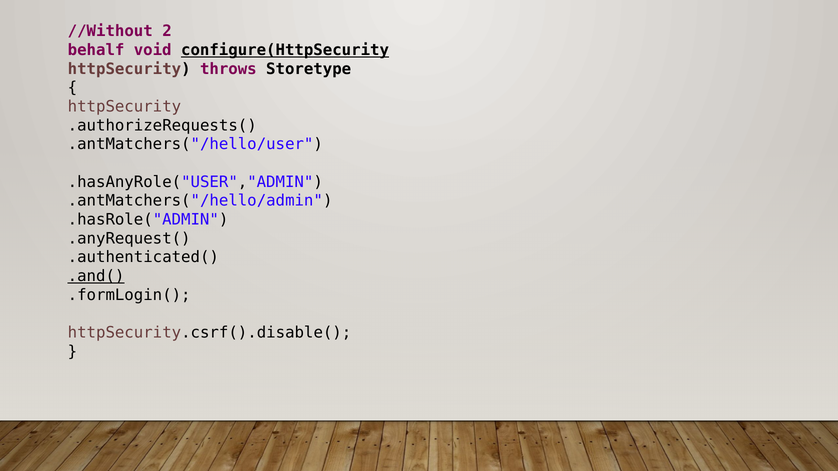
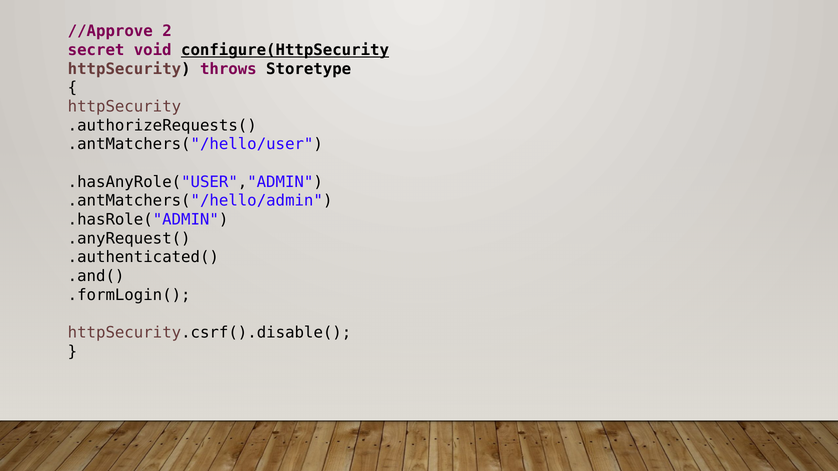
//Without: //Without -> //Approve (110, 31)
behalf: behalf -> secret (96, 50)
.and( underline: present -> none (96, 276)
